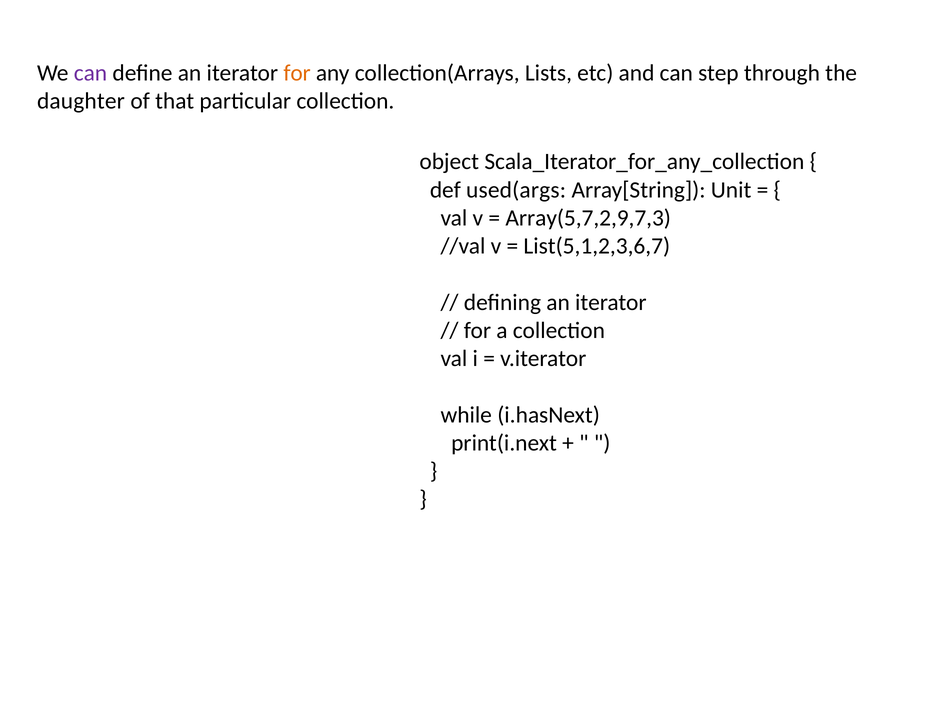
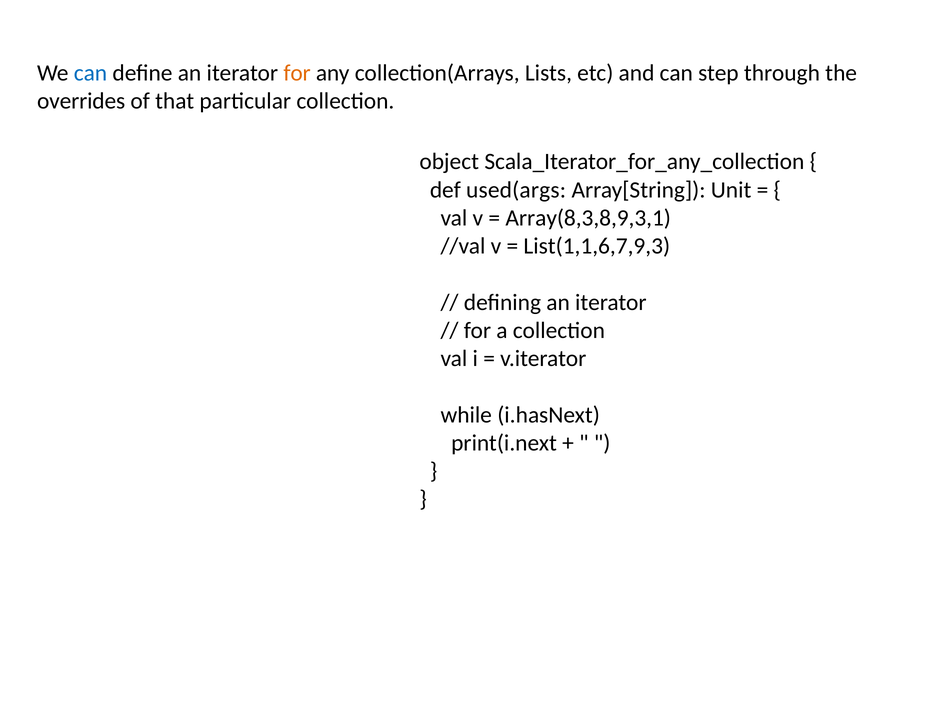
can colour: purple -> blue (91, 73)
daughter: daughter -> overrides (81, 101)
Array(5,7,2,9,7,3: Array(5,7,2,9,7,3 -> Array(8,3,8,9,3,1 (588, 218)
List(5,1,2,3,6,7: List(5,1,2,3,6,7 -> List(1,1,6,7,9,3 (597, 246)
